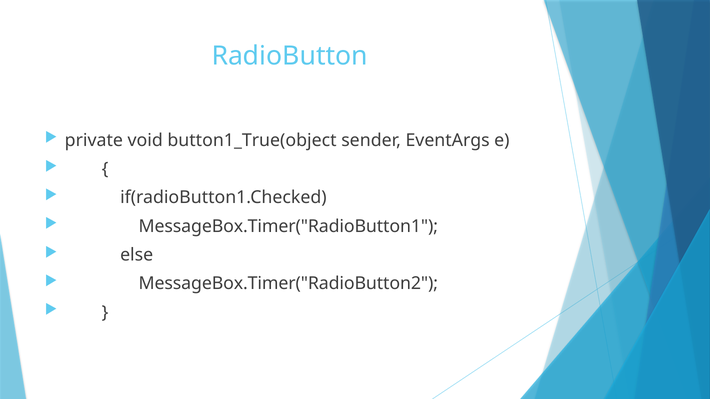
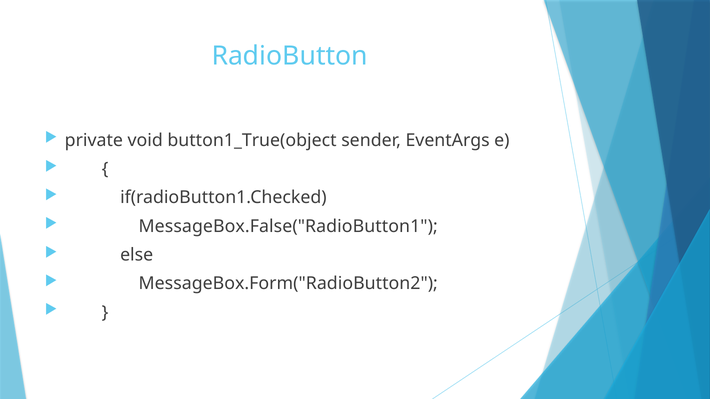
MessageBox.Timer("RadioButton1: MessageBox.Timer("RadioButton1 -> MessageBox.False("RadioButton1 (288, 226)
MessageBox.Timer("RadioButton2: MessageBox.Timer("RadioButton2 -> MessageBox.Form("RadioButton2 (288, 284)
